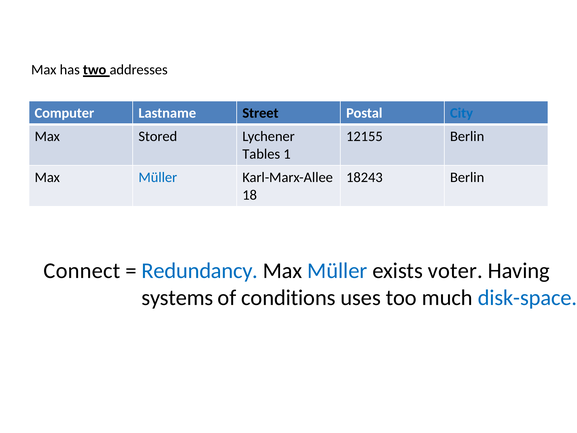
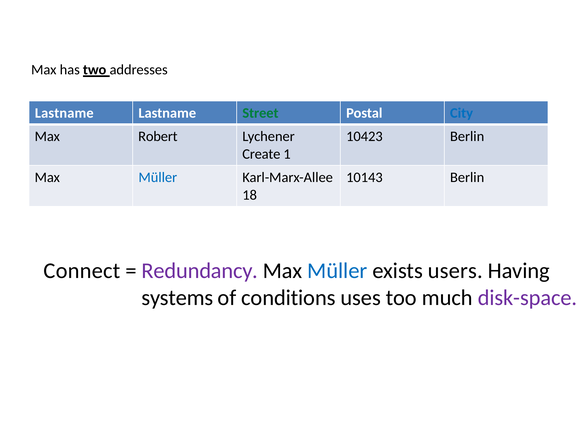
Computer: Computer -> Lastname (64, 113)
Street colour: black -> green (260, 113)
Stored: Stored -> Robert (158, 136)
12155: 12155 -> 10423 (364, 136)
Tables: Tables -> Create (261, 154)
18243: 18243 -> 10143 (364, 177)
Redundancy colour: blue -> purple (200, 271)
voter: voter -> users (455, 271)
disk-space colour: blue -> purple (528, 298)
